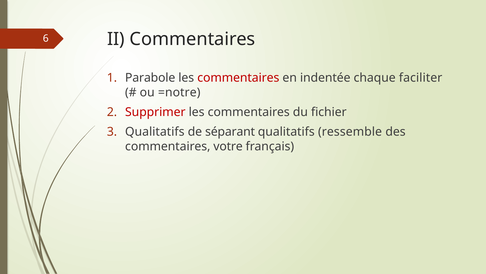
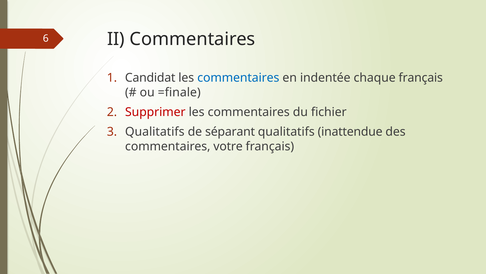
Parabole: Parabole -> Candidat (150, 78)
commentaires colour: red -> blue (238, 78)
chaque faciliter: faciliter -> français (421, 78)
=notre: =notre -> =finale (179, 92)
ressemble: ressemble -> inattendue (350, 132)
